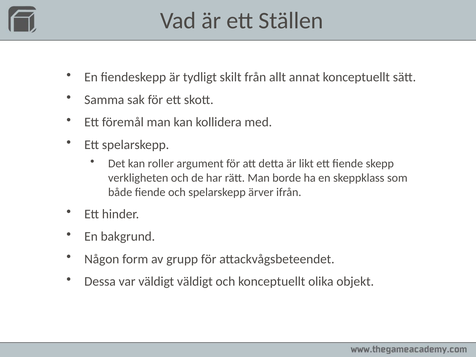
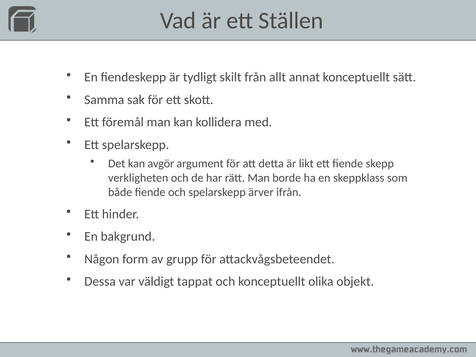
roller: roller -> avgör (161, 164)
väldigt väldigt: väldigt -> tappat (195, 281)
